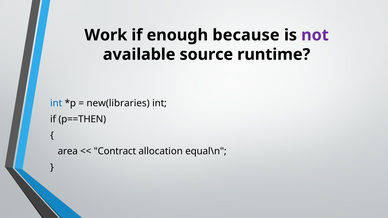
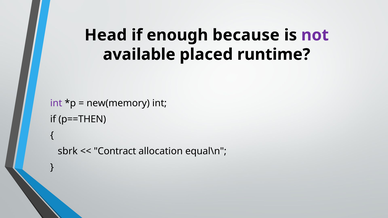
Work: Work -> Head (106, 35)
source: source -> placed (206, 55)
int colour: blue -> purple (56, 103)
new(libraries: new(libraries -> new(memory (118, 103)
area: area -> sbrk (68, 151)
